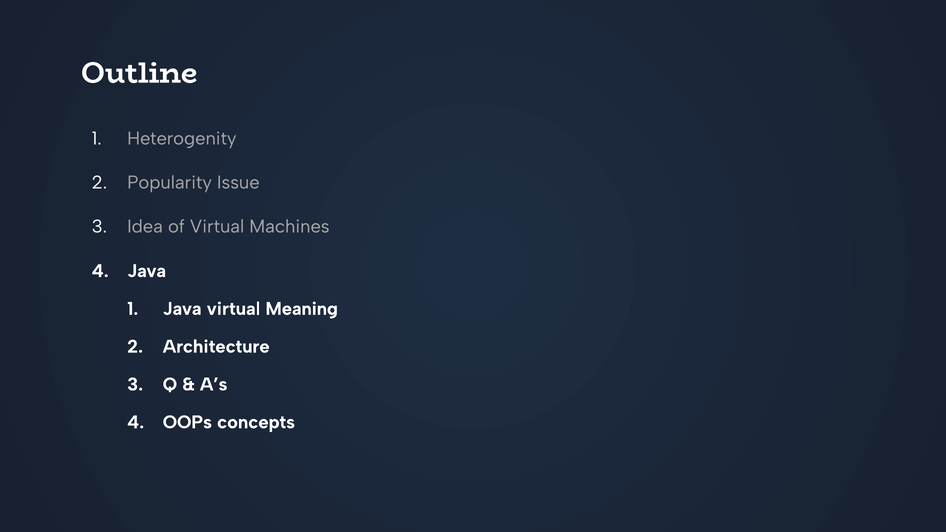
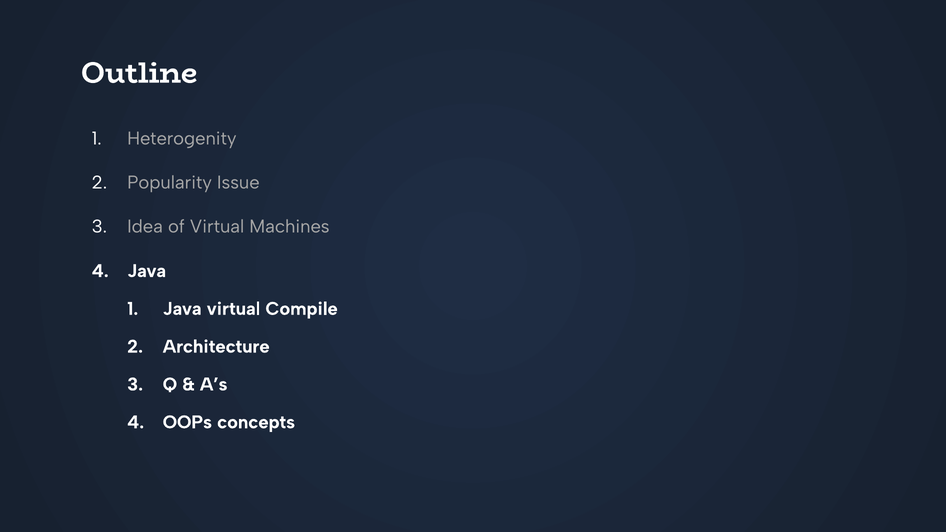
Meaning: Meaning -> Compile (302, 309)
